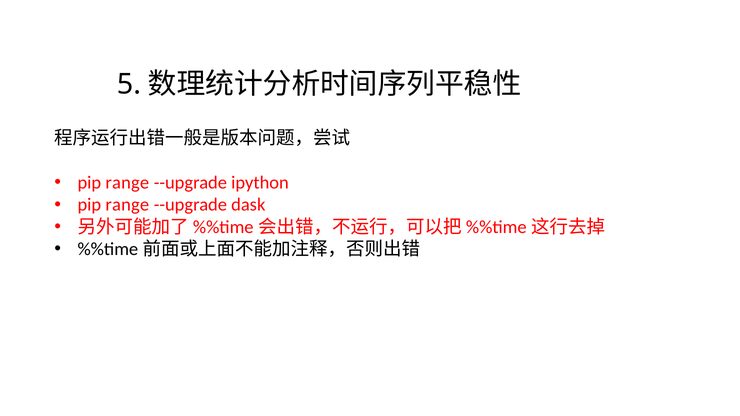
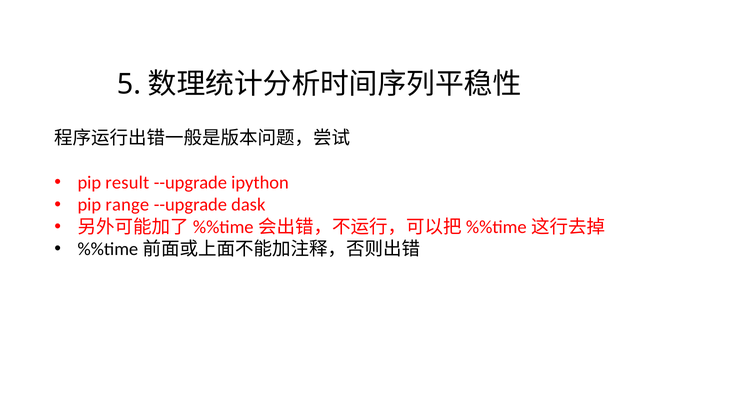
range: range -> result (127, 183)
